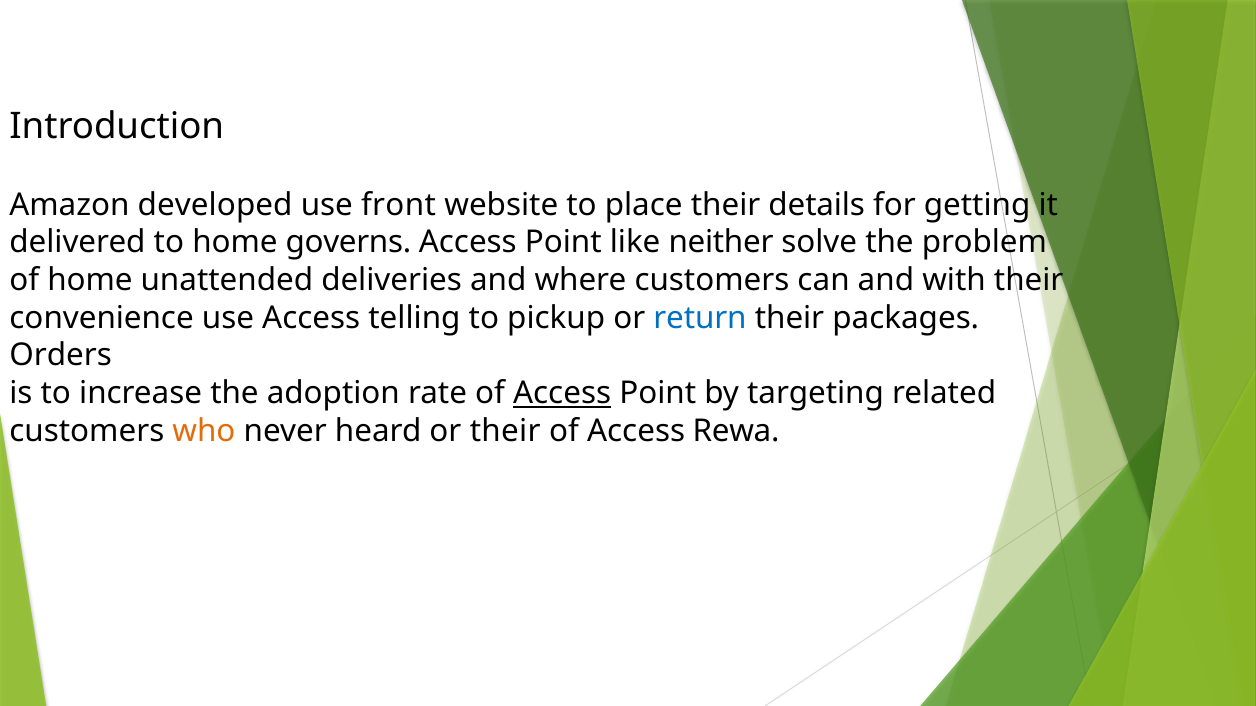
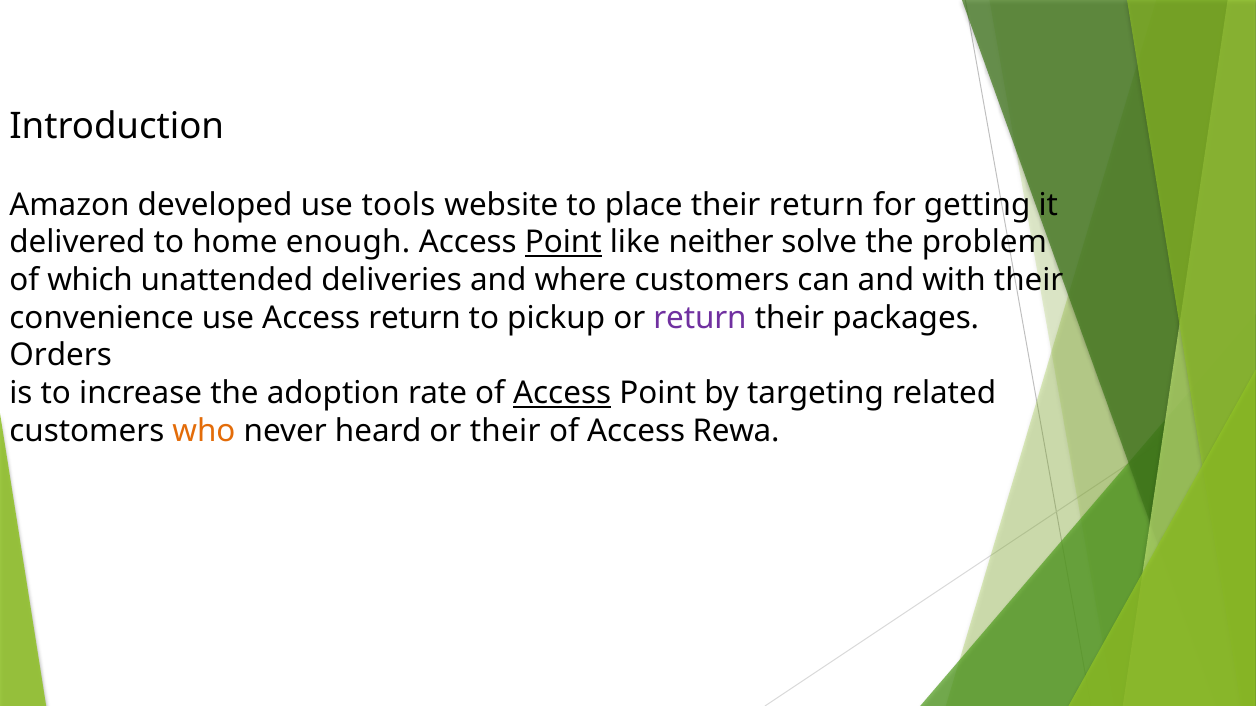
front: front -> tools (398, 205)
their details: details -> return (816, 205)
governs: governs -> enough (348, 243)
Point underline: none -> present (563, 243)
of home: home -> which (90, 280)
Access telling: telling -> return (415, 318)
return colour: blue -> purple (700, 318)
